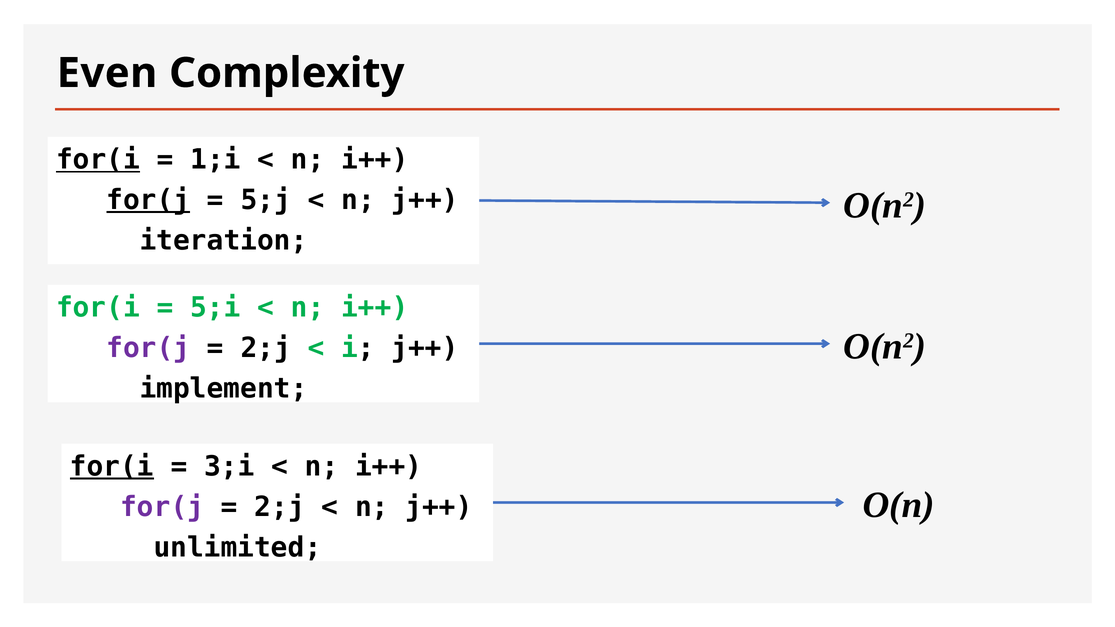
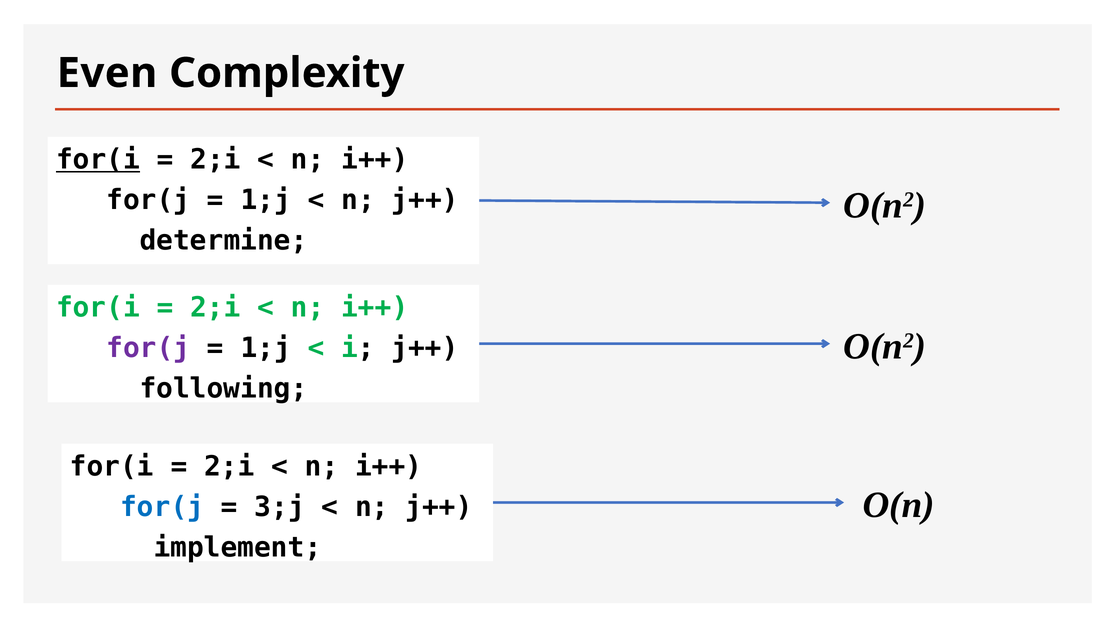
1;i: 1;i -> 2;i (215, 160)
for(j underline: present -> none (148, 200)
5;j: 5;j -> 1;j (266, 200)
iteration: iteration -> determine (224, 241)
5;i: 5;i -> 2;i (215, 308)
2;j: 2;j -> 1;j (266, 348)
implement: implement -> following (223, 389)
for(i underline: present -> none (112, 467)
3;i: 3;i -> 2;i (229, 467)
for(j colour: purple -> blue (162, 507)
2;j: 2;j -> 3;j (280, 507)
unlimited: unlimited -> implement (237, 548)
